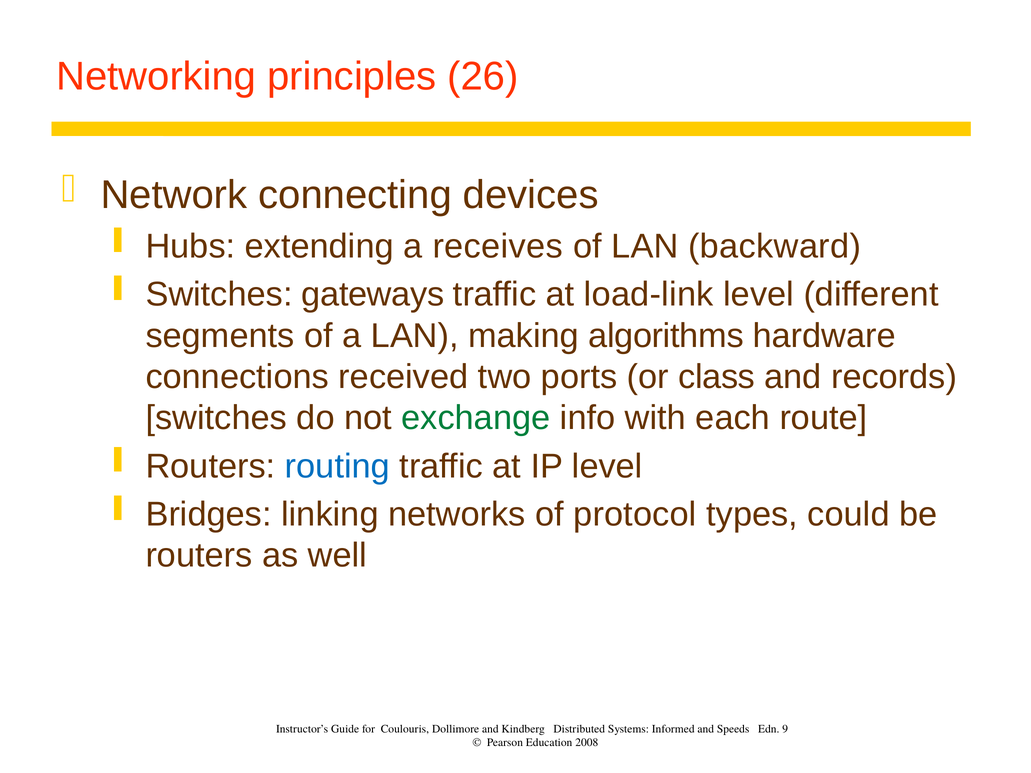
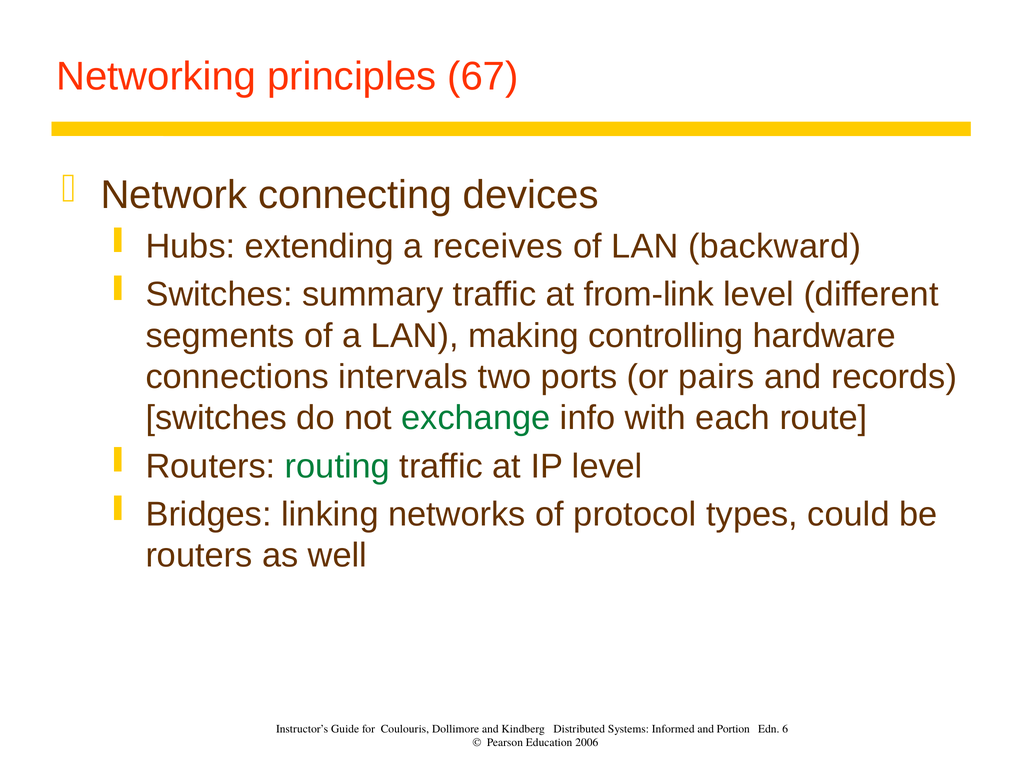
26: 26 -> 67 (483, 77)
gateways: gateways -> summary (373, 295)
load-link: load-link -> from-link (649, 295)
algorithms: algorithms -> controlling (666, 336)
received: received -> intervals (403, 377)
class: class -> pairs (716, 377)
routing colour: blue -> green (337, 466)
Speeds: Speeds -> Portion (733, 729)
9: 9 -> 6 (785, 729)
2008: 2008 -> 2006 (587, 743)
